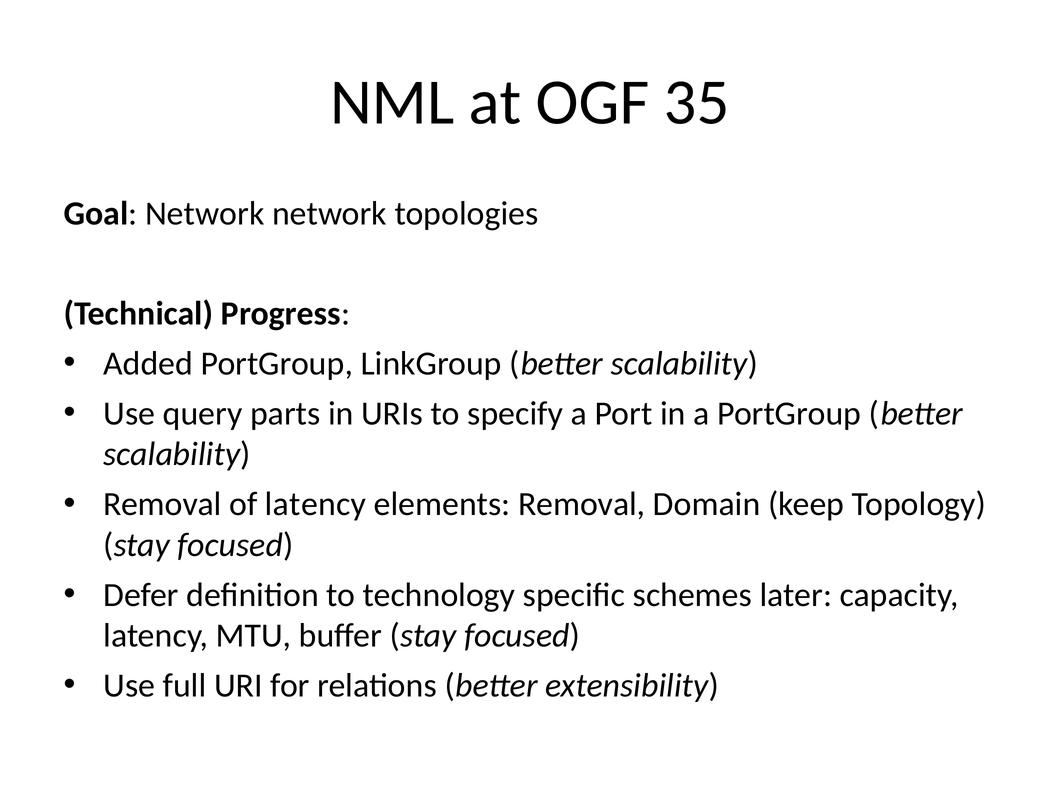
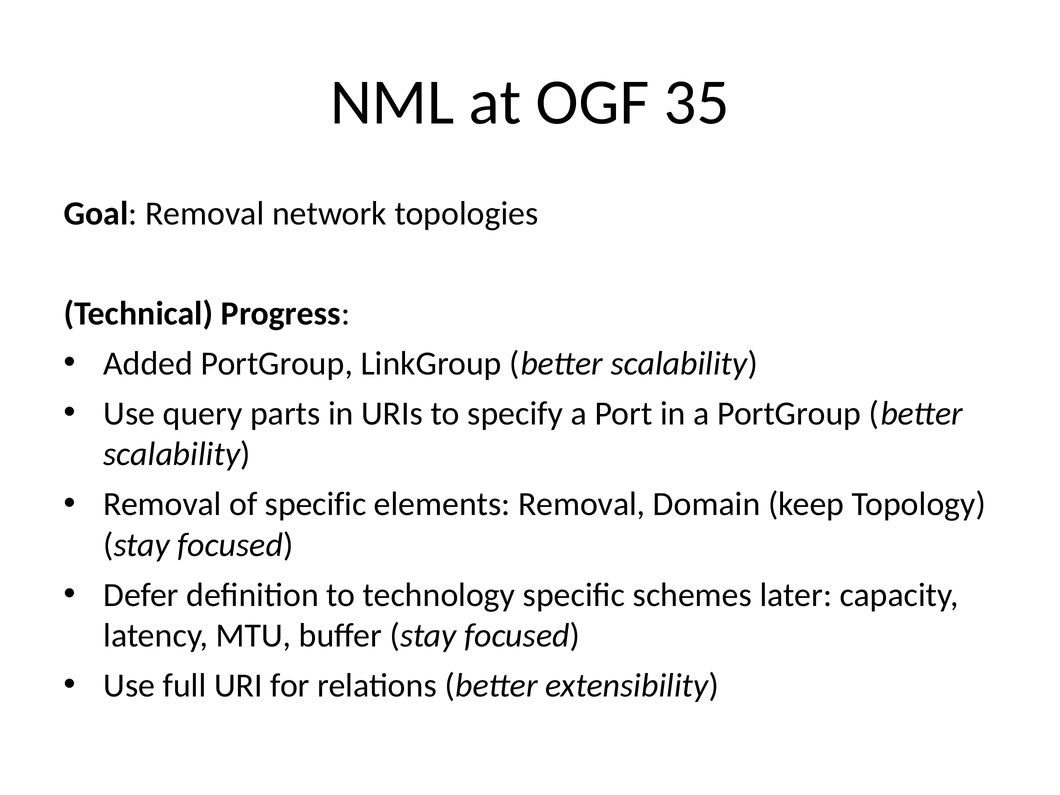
Goal Network: Network -> Removal (205, 213)
of latency: latency -> specific (316, 504)
